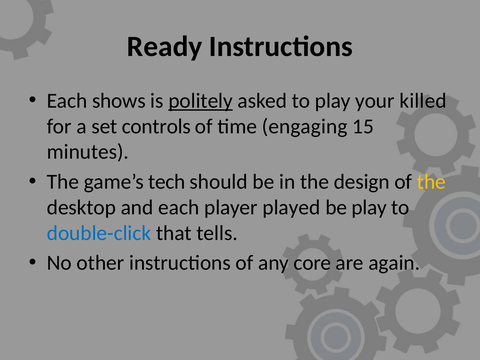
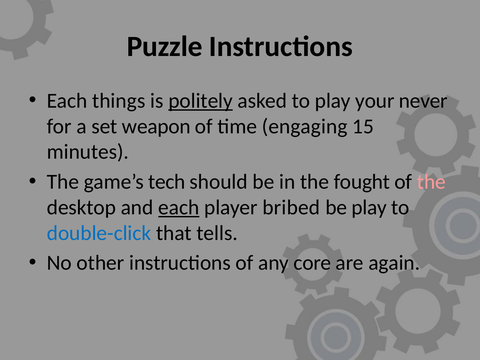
Ready: Ready -> Puzzle (165, 46)
shows: shows -> things (119, 101)
killed: killed -> never (423, 101)
controls: controls -> weapon (156, 126)
design: design -> fought (362, 182)
the colour: yellow -> pink (431, 182)
each underline: none -> present (179, 207)
played: played -> bribed (291, 207)
